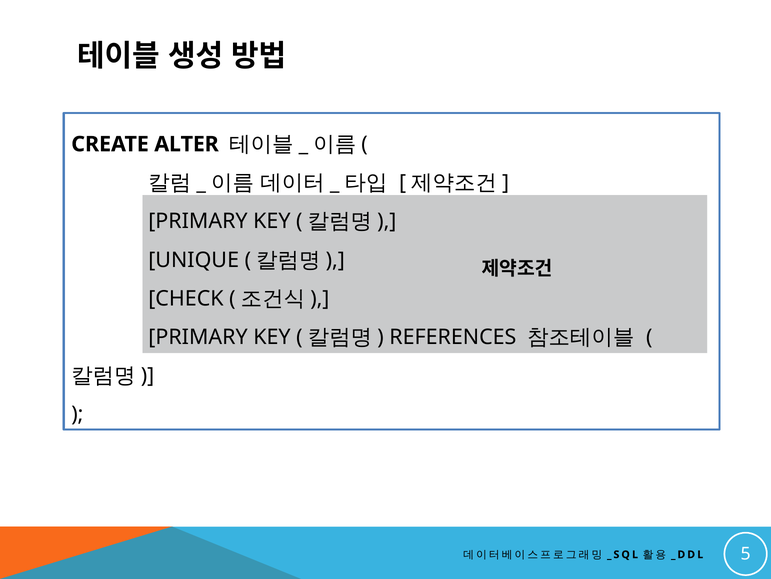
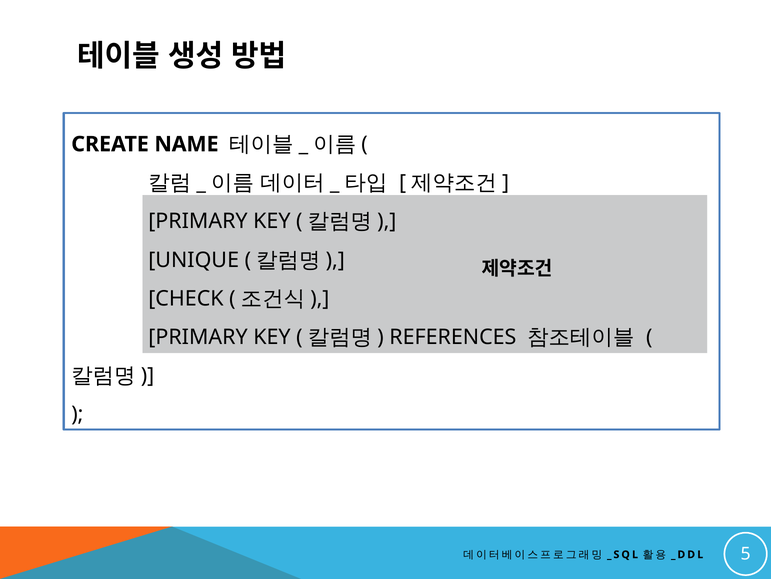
ALTER: ALTER -> NAME (186, 144)
